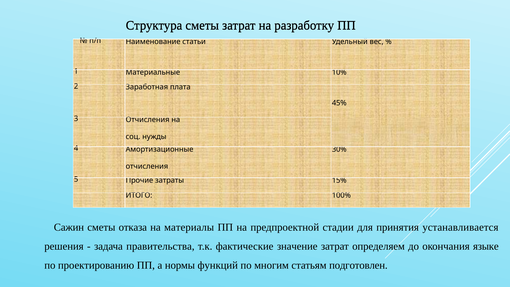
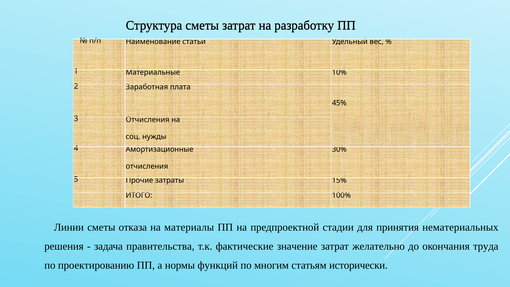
Сажин: Сажин -> Линии (69, 227)
устанавливается: устанавливается -> нематериальных (460, 227)
определяем: определяем -> желательно (379, 246)
языке: языке -> труда (486, 246)
подготовлен: подготовлен -> исторически (358, 265)
